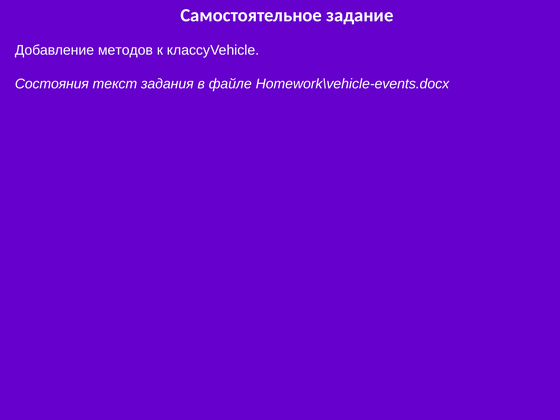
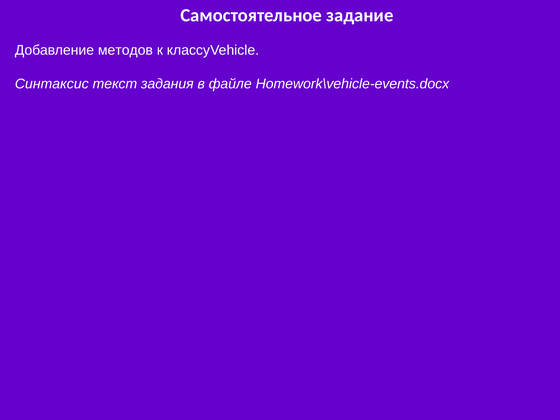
Состояния: Состояния -> Синтаксис (52, 84)
